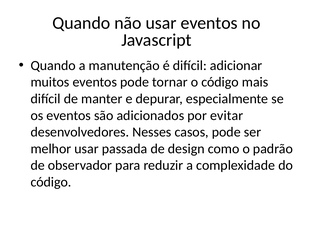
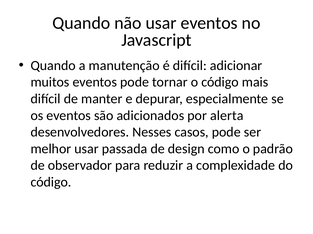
evitar: evitar -> alerta (227, 116)
